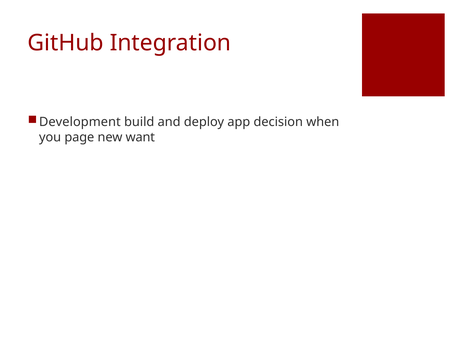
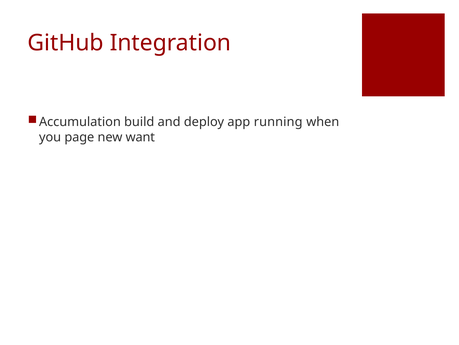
Development: Development -> Accumulation (80, 122)
decision: decision -> running (278, 122)
